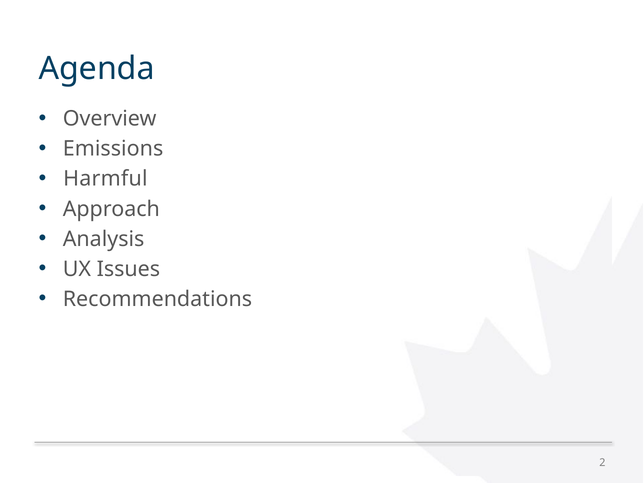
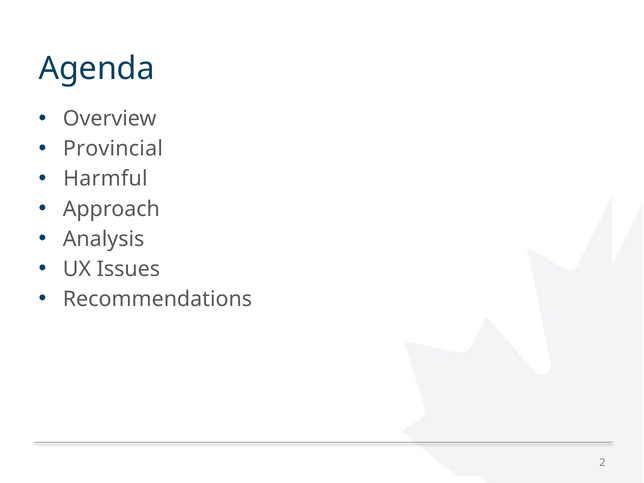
Emissions: Emissions -> Provincial (113, 149)
